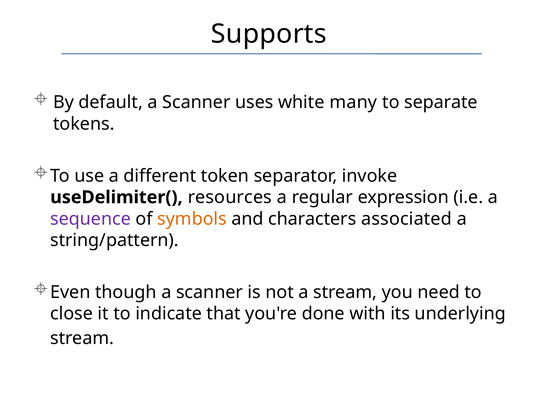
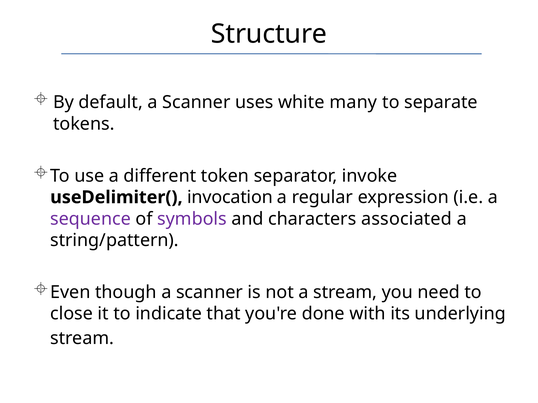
Supports: Supports -> Structure (269, 34)
resources: resources -> invocation (230, 198)
symbols colour: orange -> purple (192, 219)
